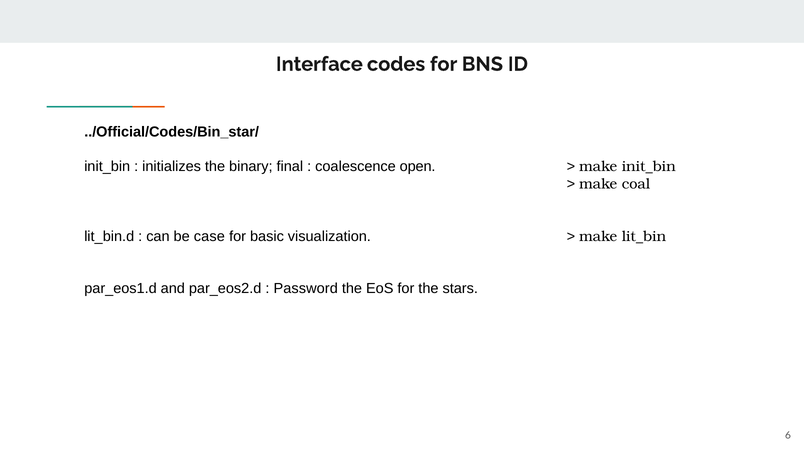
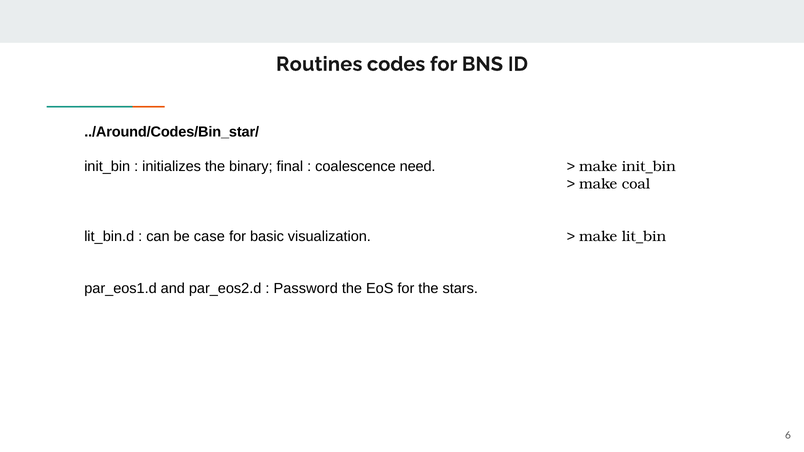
Interface: Interface -> Routines (319, 64)
../Official/Codes/Bin_star/: ../Official/Codes/Bin_star/ -> ../Around/Codes/Bin_star/ (172, 132)
open: open -> need (418, 167)
